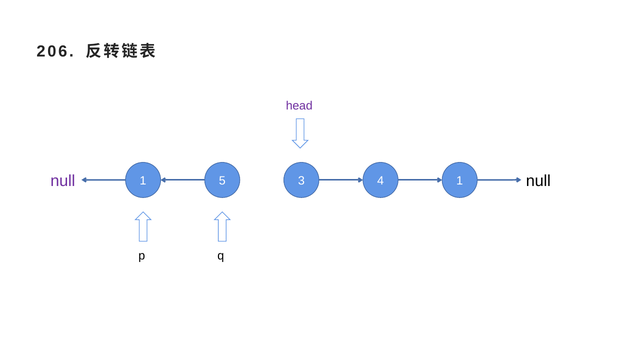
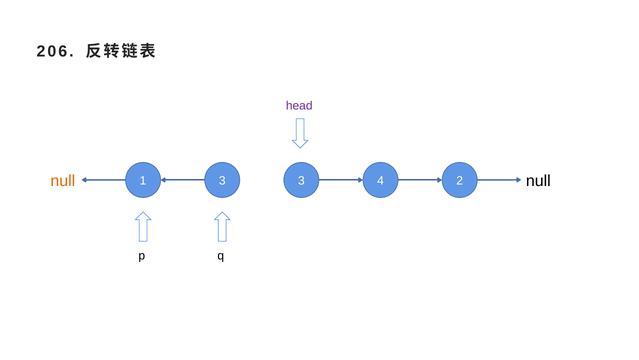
null colour: purple -> orange (63, 181)
1 5: 5 -> 3 (222, 180)
4 1: 1 -> 2 (460, 180)
